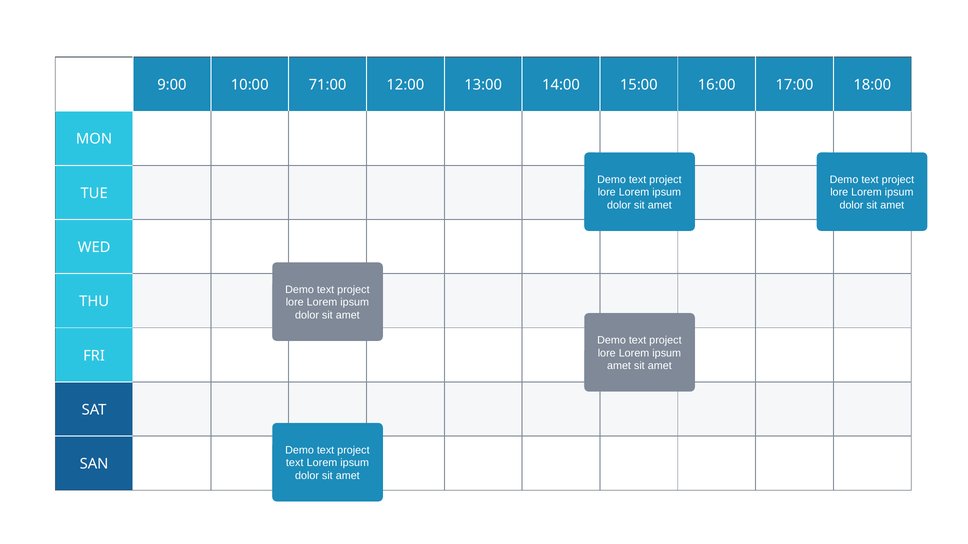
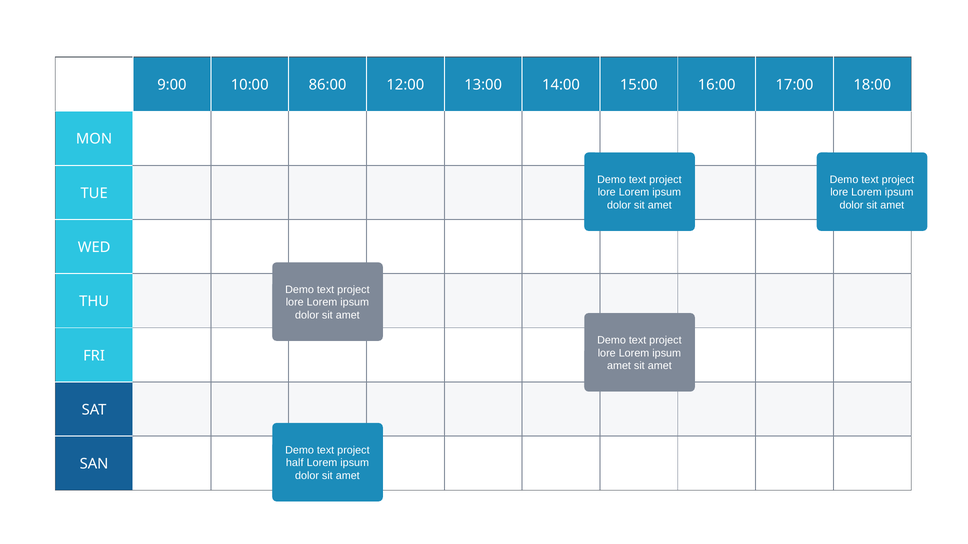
71:00: 71:00 -> 86:00 (328, 85)
text: text -> half (295, 463)
